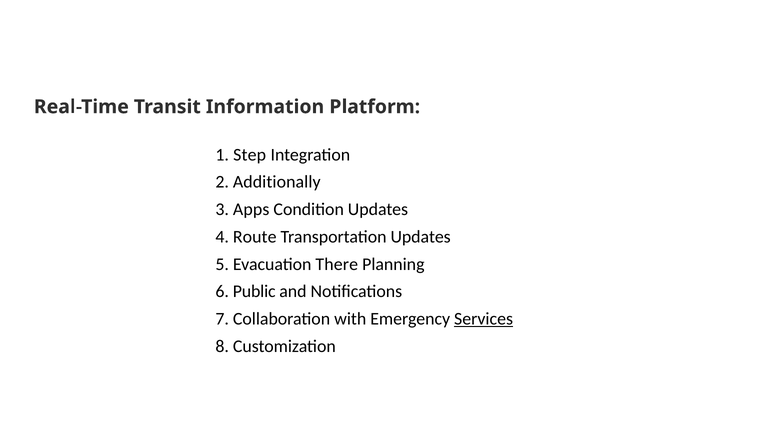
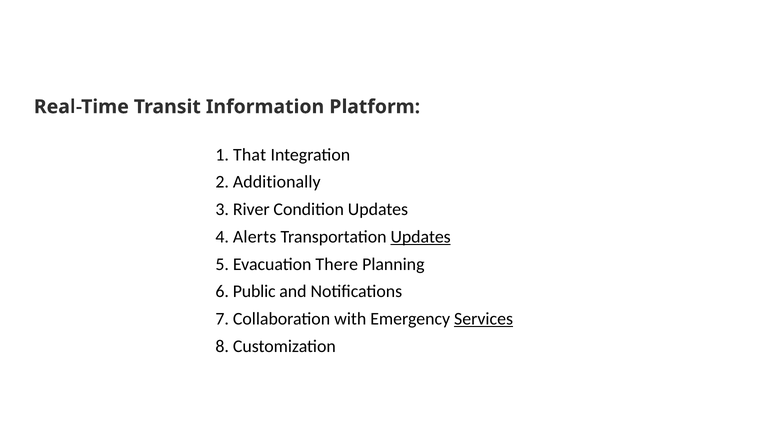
Step: Step -> That (250, 155)
Apps: Apps -> River (251, 210)
Route: Route -> Alerts (255, 237)
Updates underline: none -> present (421, 237)
